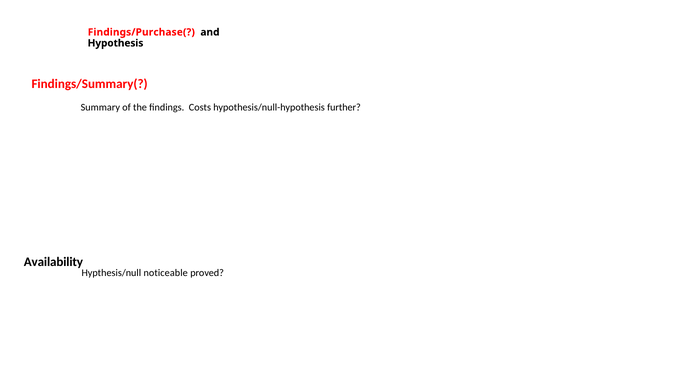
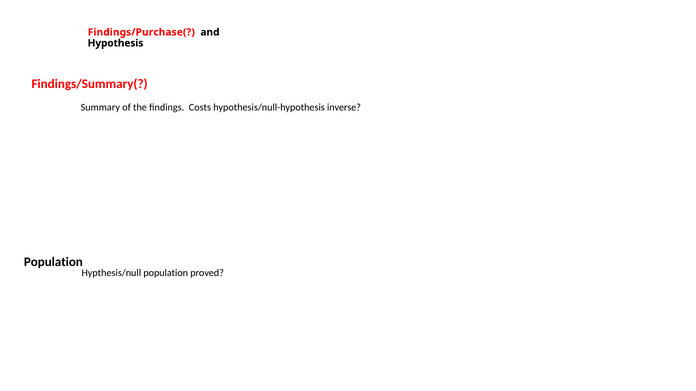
further: further -> inverse (344, 108)
Availability: Availability -> Population (53, 262)
Hypthesis/null noticeable: noticeable -> population (166, 273)
